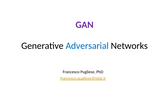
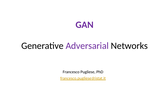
Adversarial colour: blue -> purple (87, 45)
